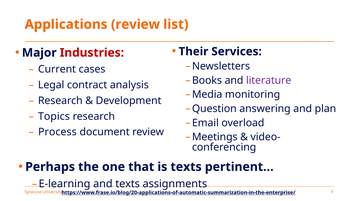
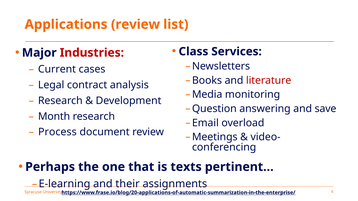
Their: Their -> Class (193, 52)
literature colour: purple -> red (269, 81)
plan: plan -> save (325, 109)
Topics: Topics -> Month (54, 117)
and texts: texts -> their (128, 184)
